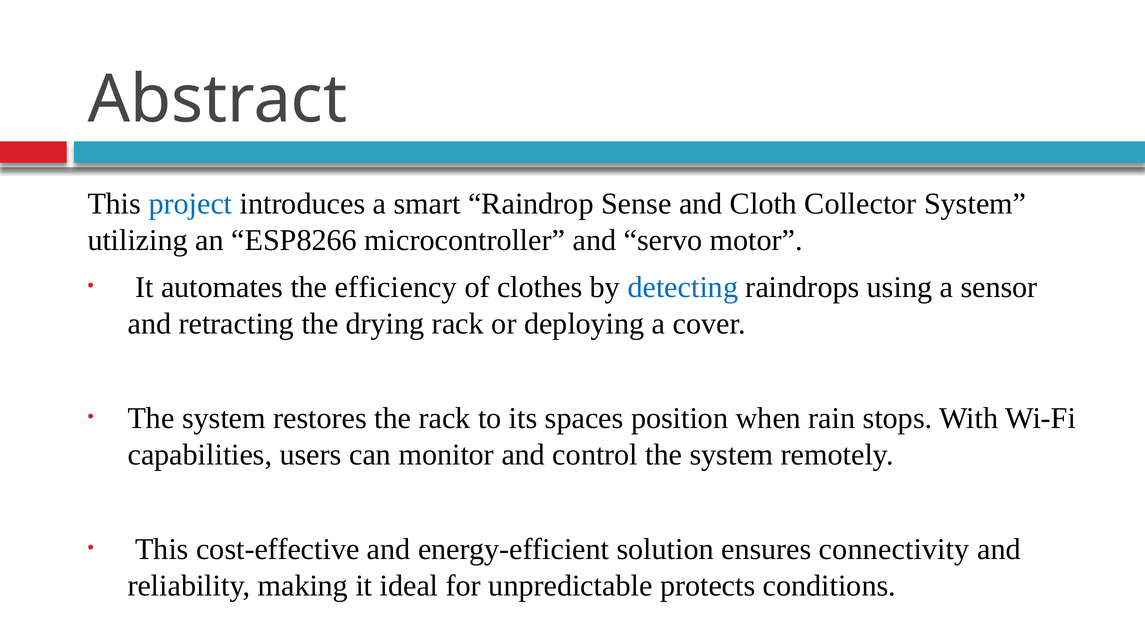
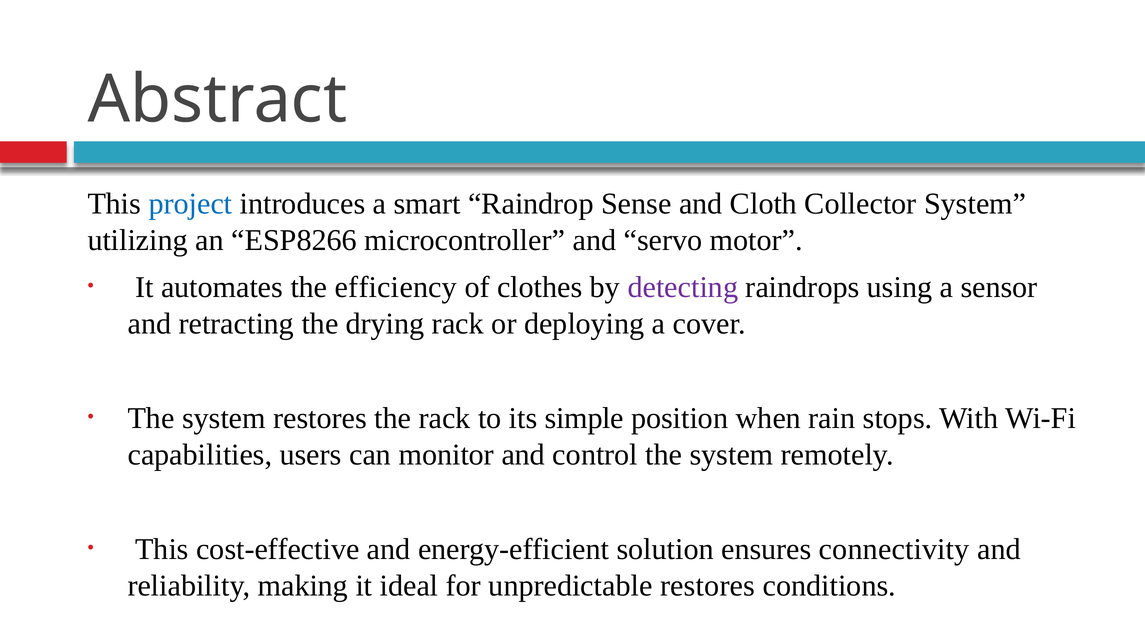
detecting colour: blue -> purple (683, 287)
spaces: spaces -> simple (584, 418)
unpredictable protects: protects -> restores (708, 586)
